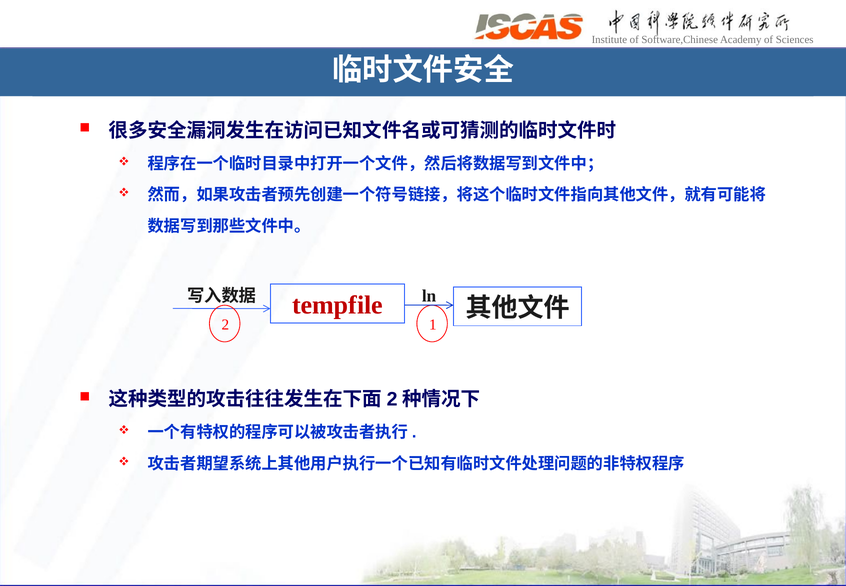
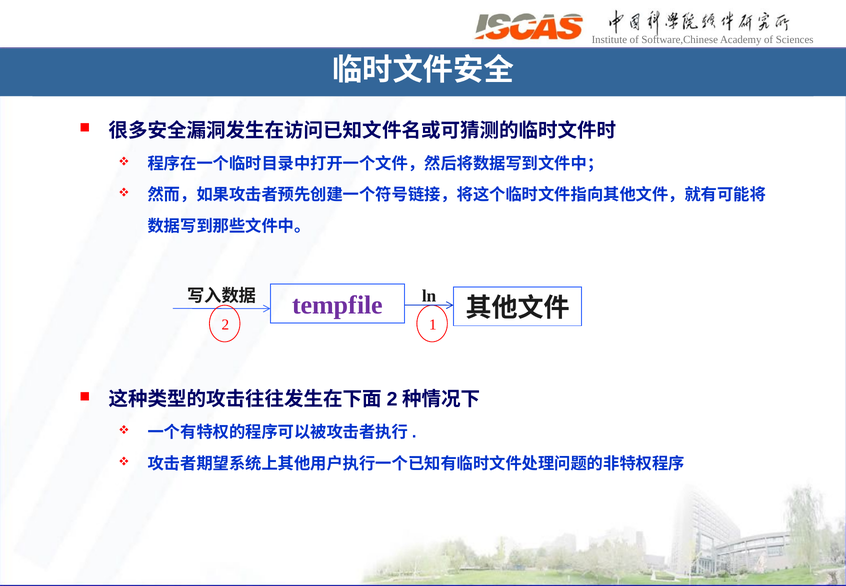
tempfile colour: red -> purple (338, 305)
